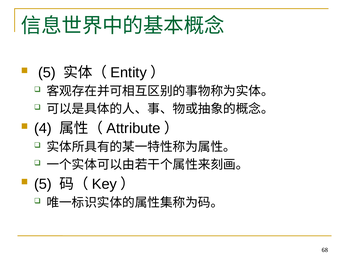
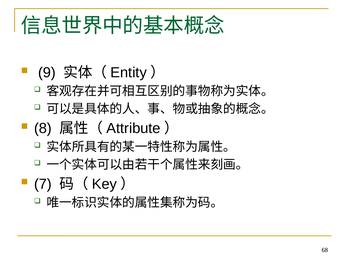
5: 5 -> 9 (47, 73)
4: 4 -> 8 (43, 128)
5: 5 -> 7 (43, 184)
